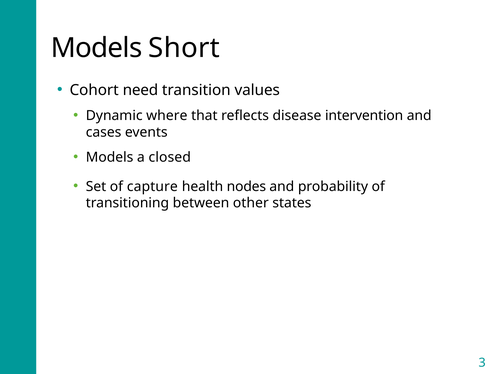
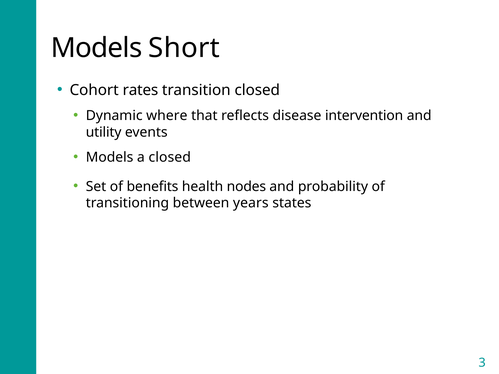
need: need -> rates (140, 90)
transition values: values -> closed (257, 90)
cases: cases -> utility (104, 132)
capture: capture -> benefits (152, 187)
other: other -> years (251, 203)
